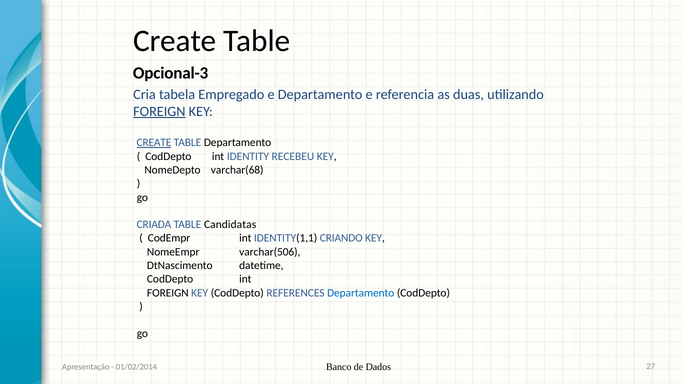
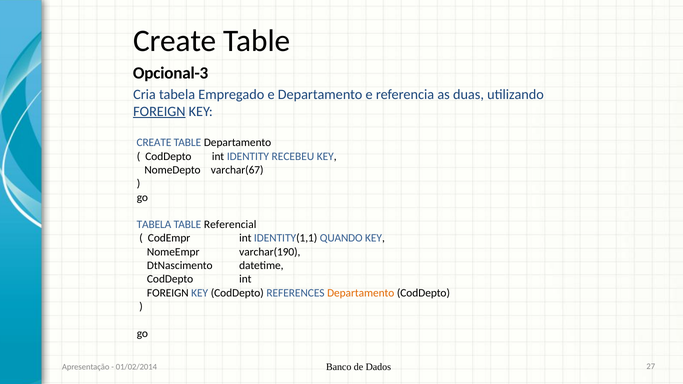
CREATE underline: present -> none (154, 143)
varchar(68: varchar(68 -> varchar(67 (237, 170)
CRIADA: CRIADA -> TABELA (154, 225)
Candidatas: Candidatas -> Referencial (230, 225)
CRIANDO: CRIANDO -> QUANDO (341, 238)
varchar(506: varchar(506 -> varchar(190 (270, 252)
Departamento colour: blue -> orange (361, 293)
